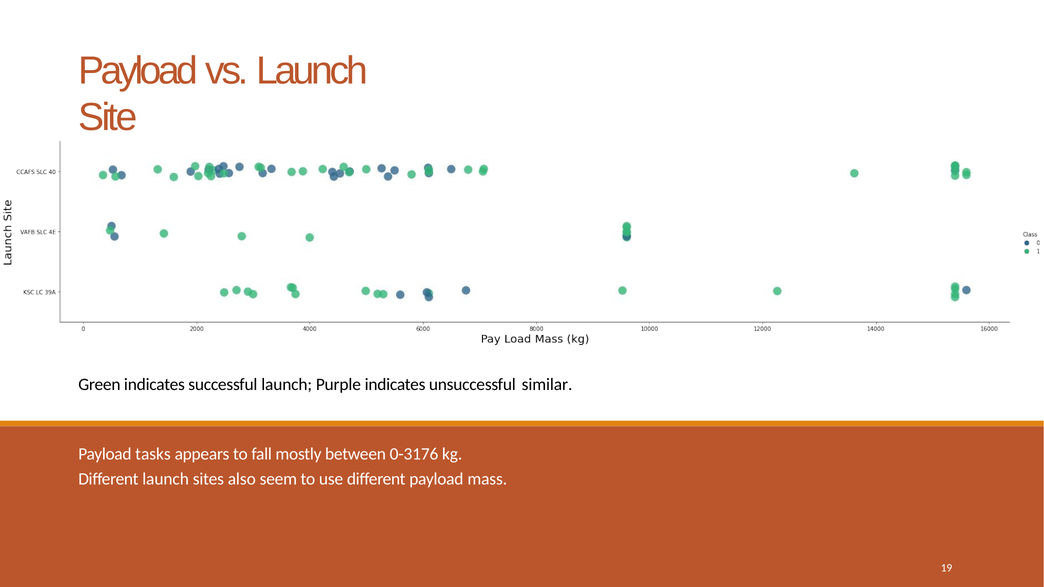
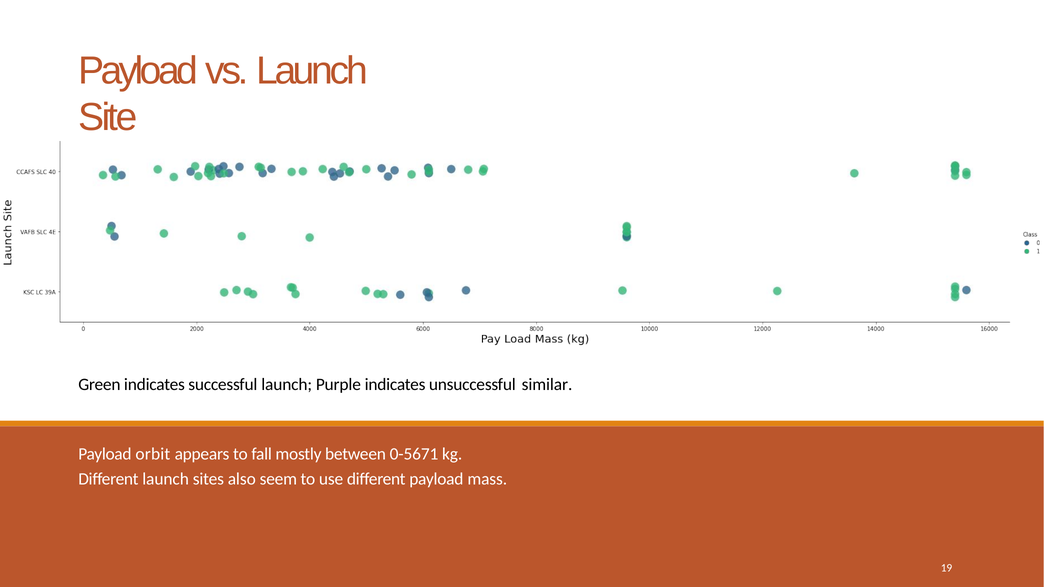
tasks: tasks -> orbit (153, 454)
0-3176: 0-3176 -> 0-5671 (414, 454)
